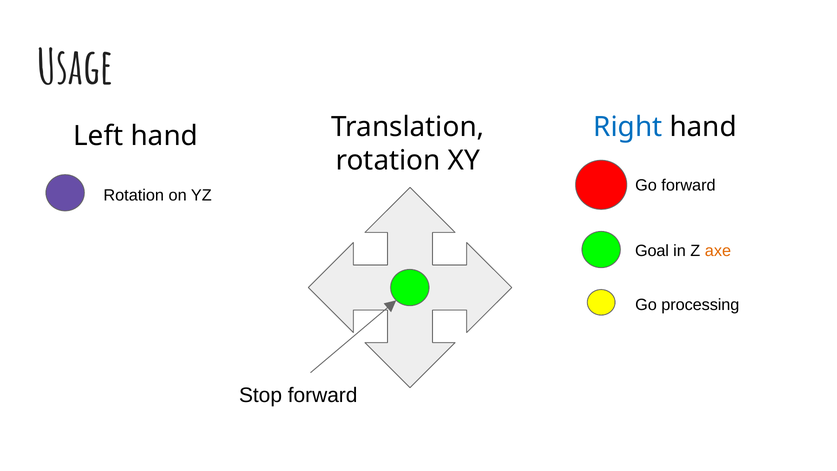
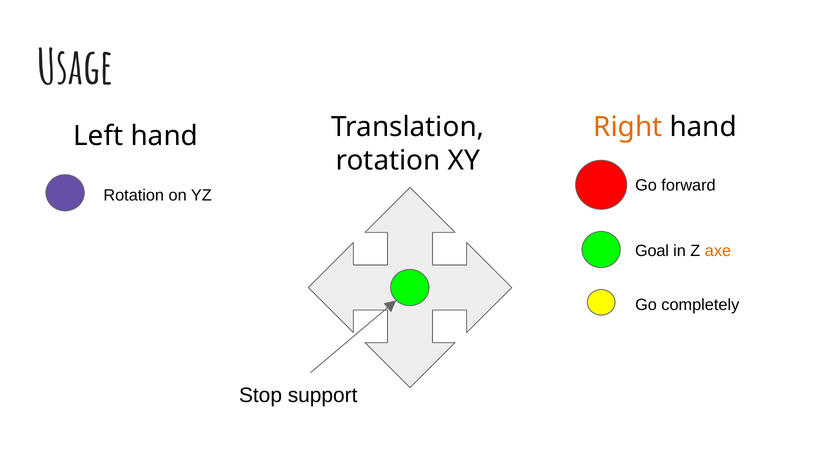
Right colour: blue -> orange (628, 127)
processing: processing -> completely (700, 305)
Stop forward: forward -> support (323, 395)
